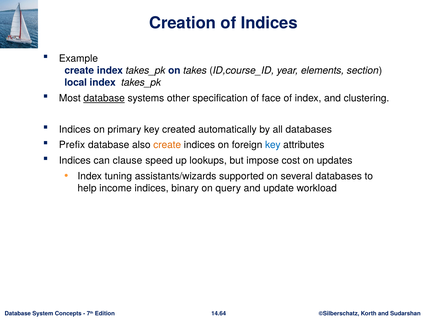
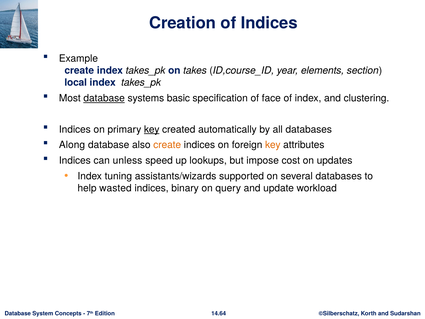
other: other -> basic (178, 98)
key underline: none -> present (152, 129)
Prefix: Prefix -> Along (72, 145)
key colour: blue -> orange (273, 145)
clause: clause -> unless (128, 160)
income: income -> wasted (115, 188)
